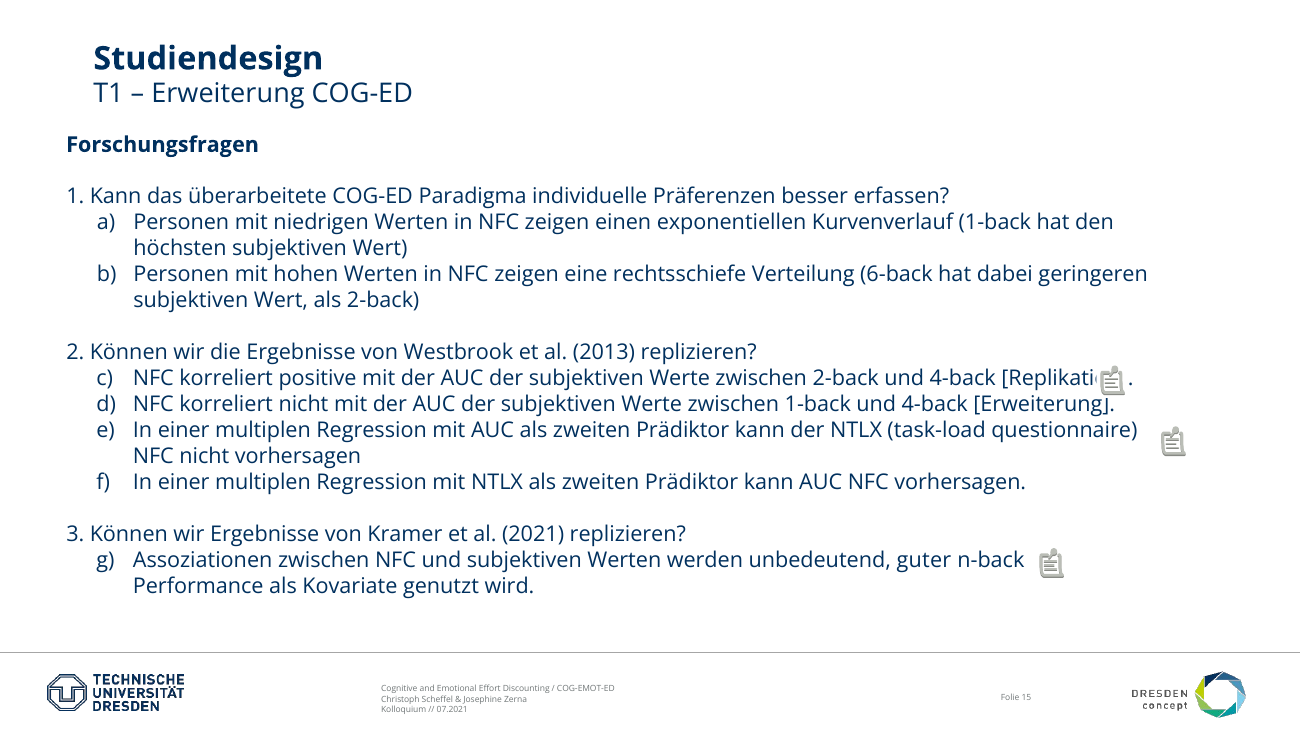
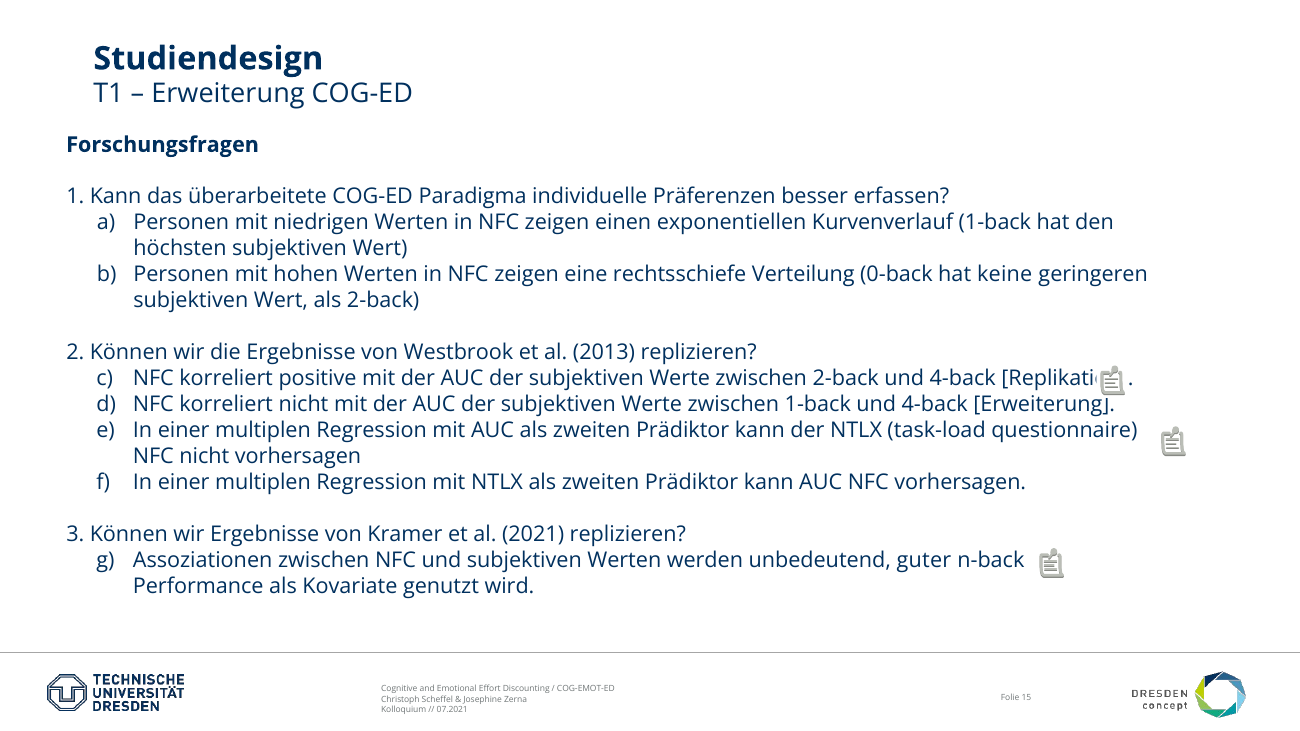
6-back: 6-back -> 0-back (896, 275)
dabei: dabei -> keine (1005, 275)
